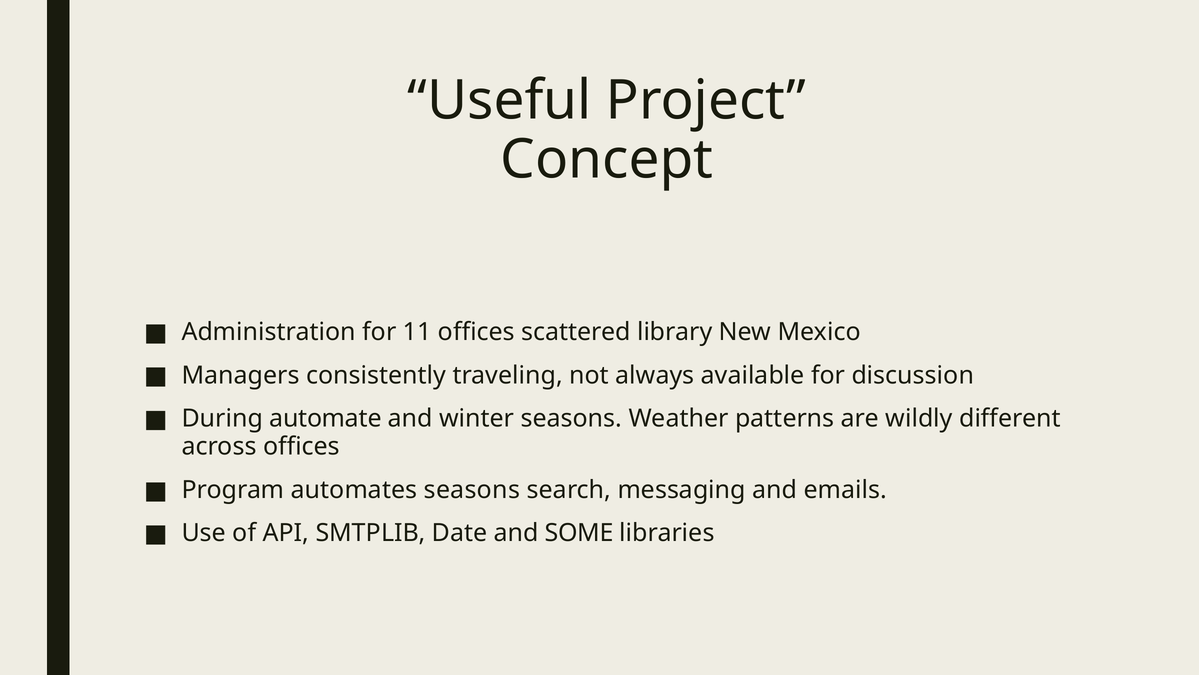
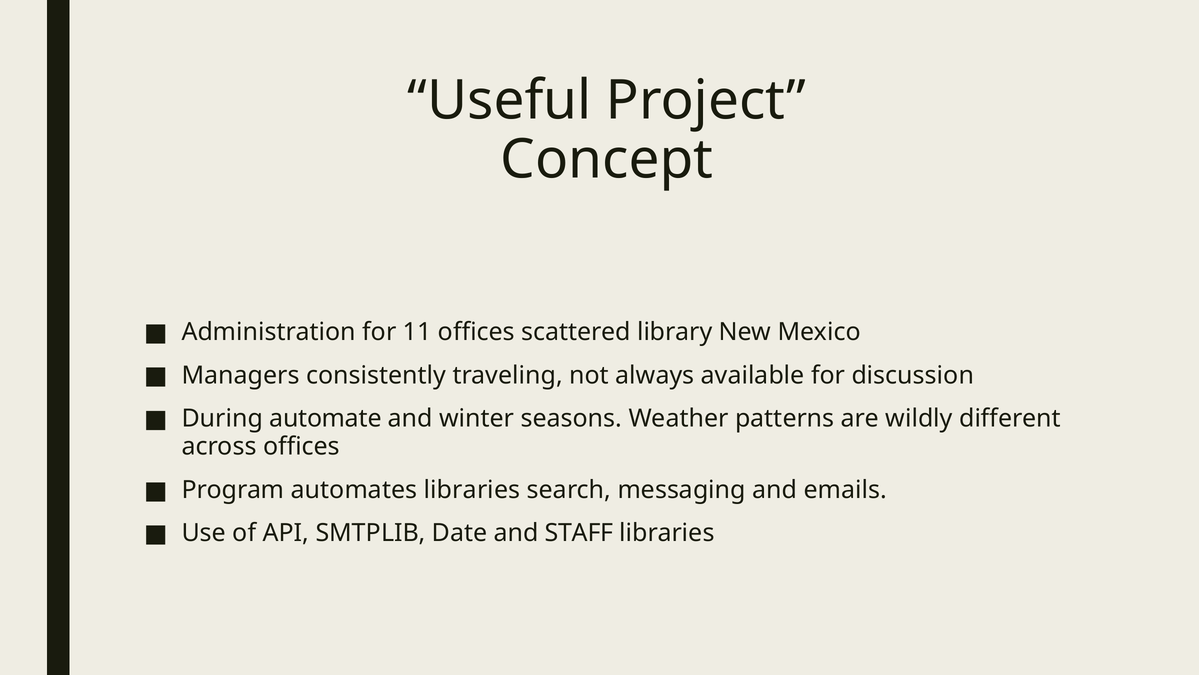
automates seasons: seasons -> libraries (472, 490)
SOME: SOME -> STAFF (579, 533)
